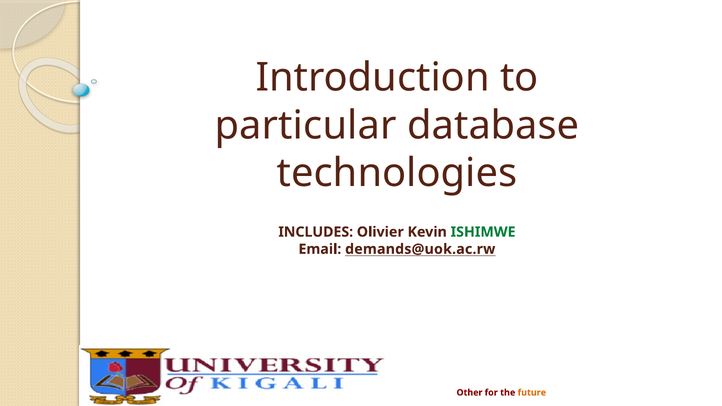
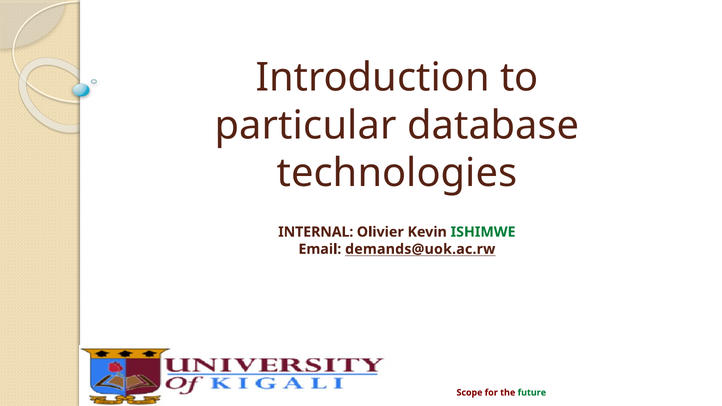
INCLUDES: INCLUDES -> INTERNAL (316, 232)
Other: Other -> Scope (469, 393)
future colour: orange -> green (532, 393)
